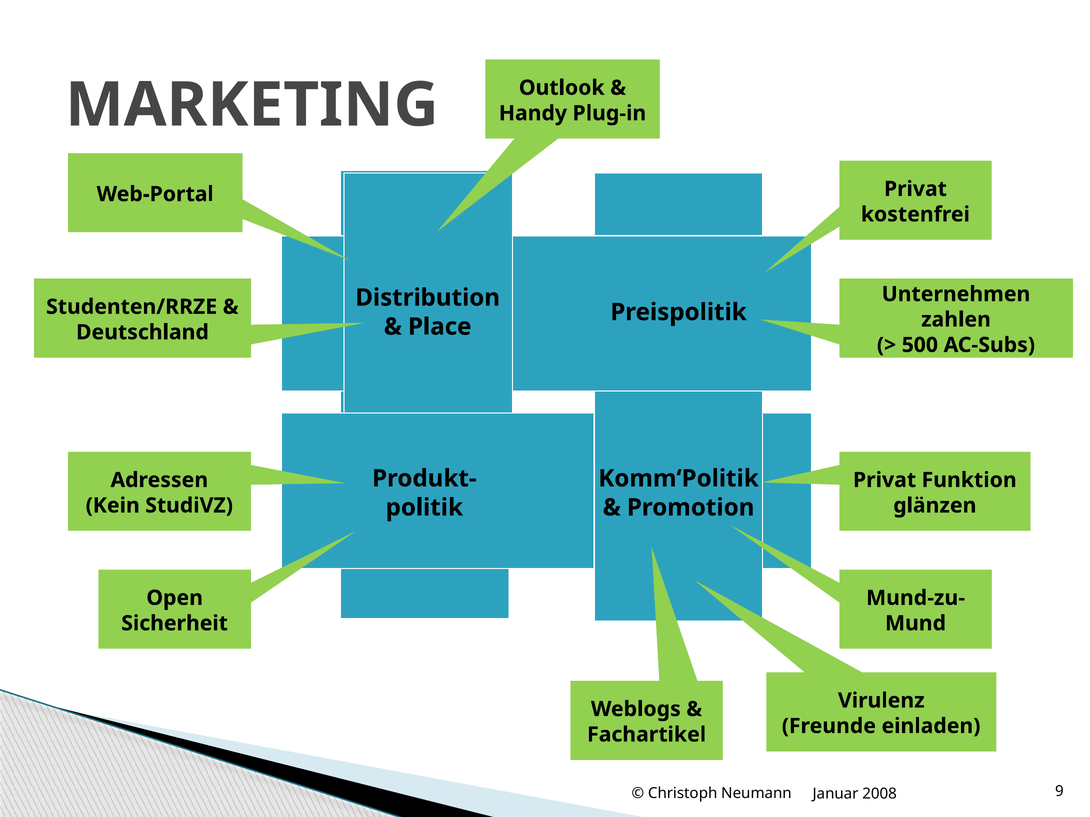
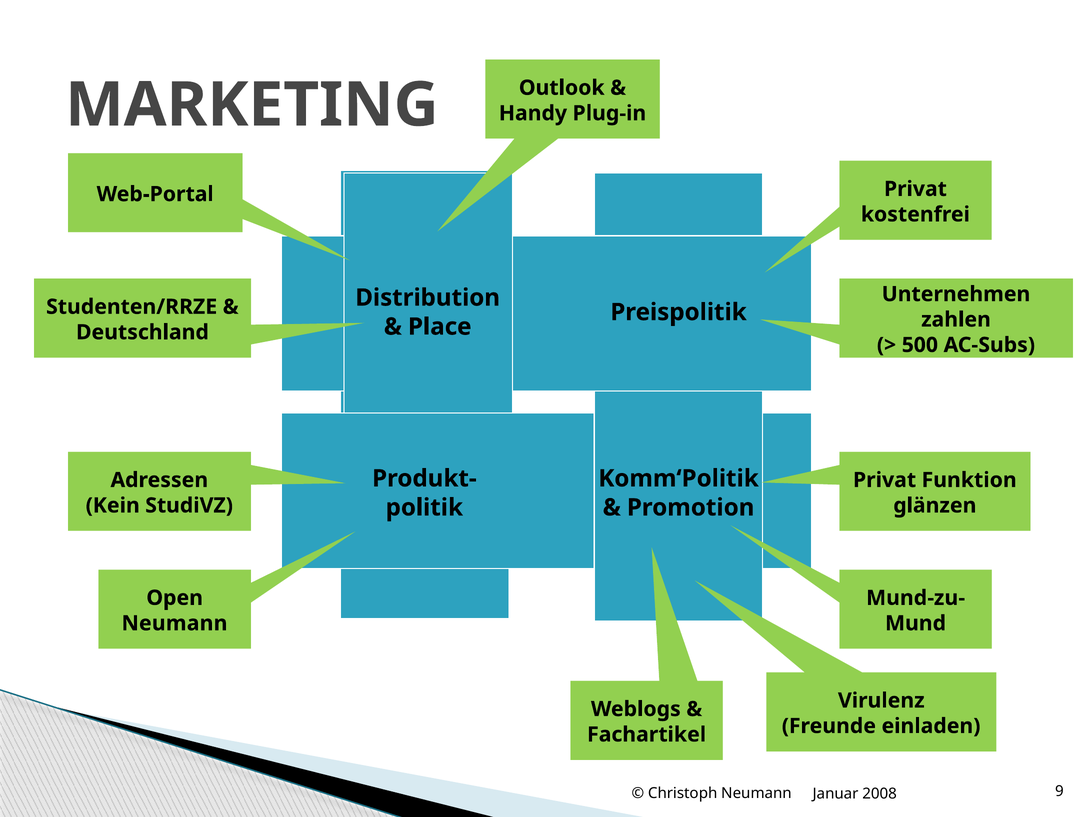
Sicherheit: Sicherheit -> Neumann (174, 624)
